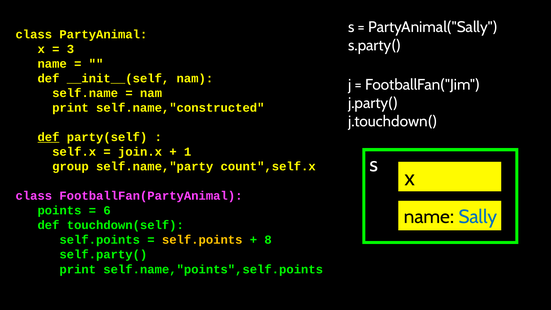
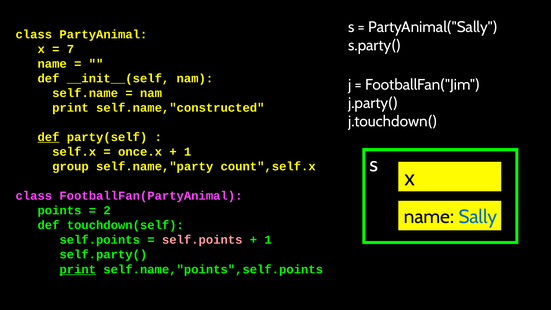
3: 3 -> 7 (70, 49)
join.x: join.x -> once.x (140, 152)
6: 6 -> 2 (107, 211)
self.points colour: yellow -> pink (202, 240)
8: 8 -> 1 (268, 240)
print underline: none -> present (78, 269)
